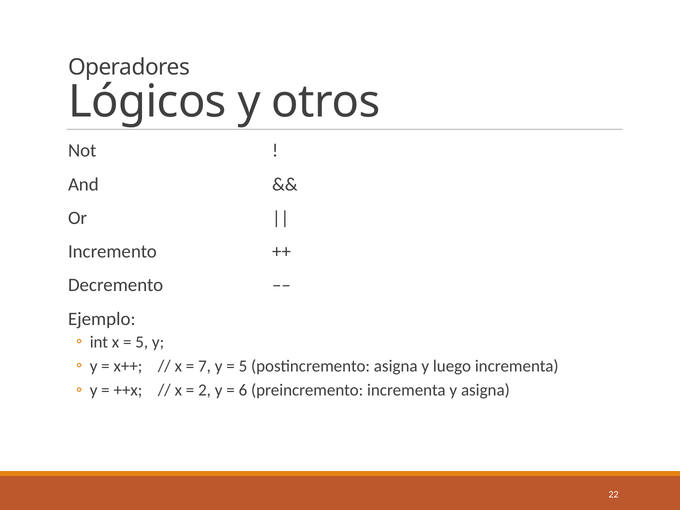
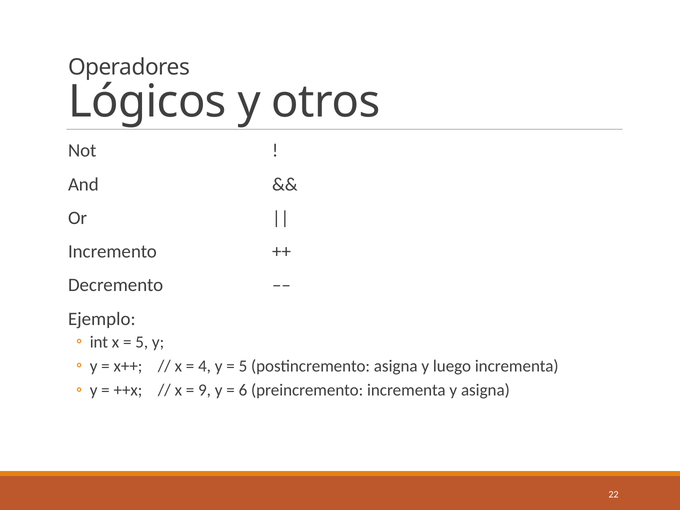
7: 7 -> 4 (205, 366)
2: 2 -> 9 (205, 390)
